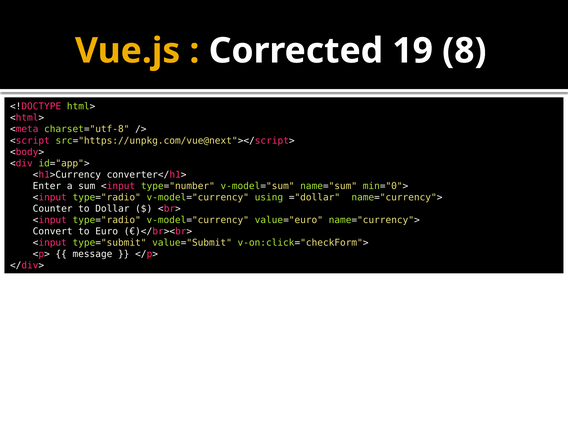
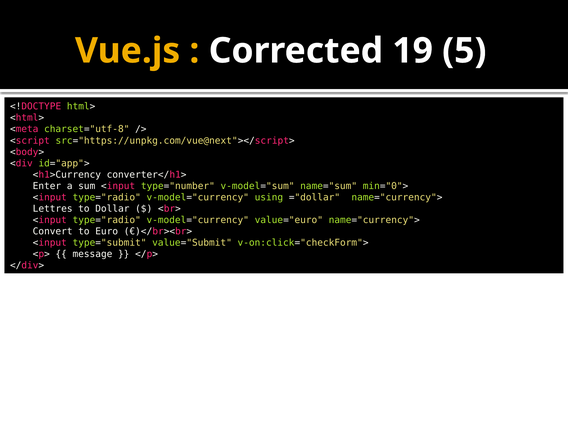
8: 8 -> 5 (464, 51)
Counter: Counter -> Lettres (53, 209)
